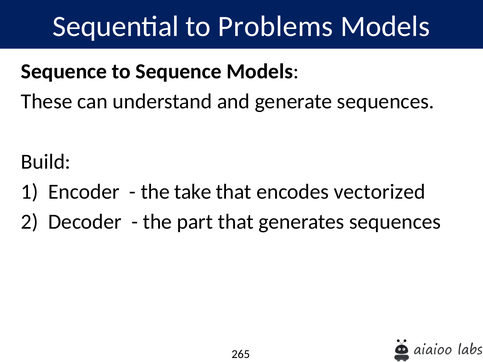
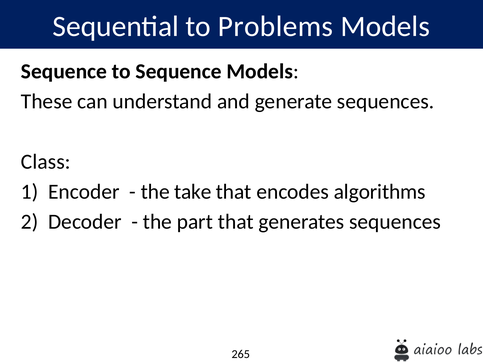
Build: Build -> Class (46, 162)
vectorized: vectorized -> algorithms (380, 192)
